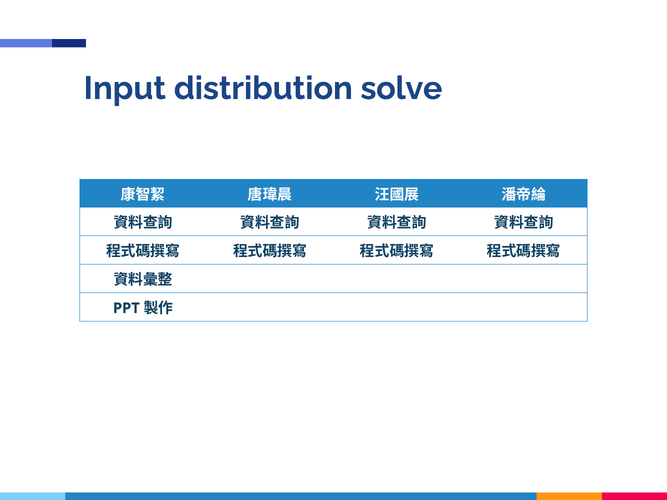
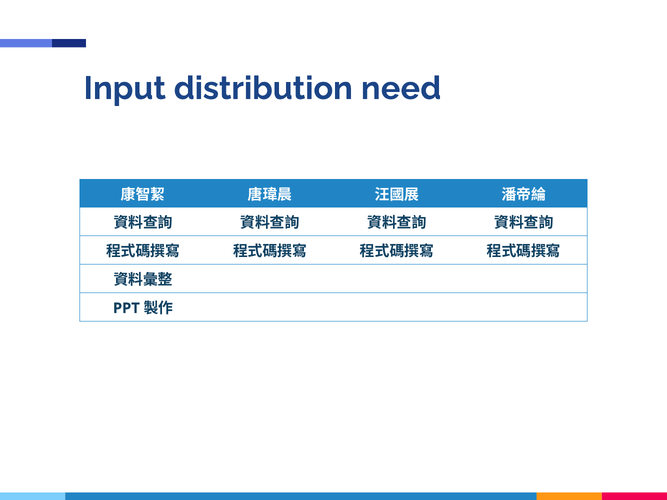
solve: solve -> need (401, 88)
